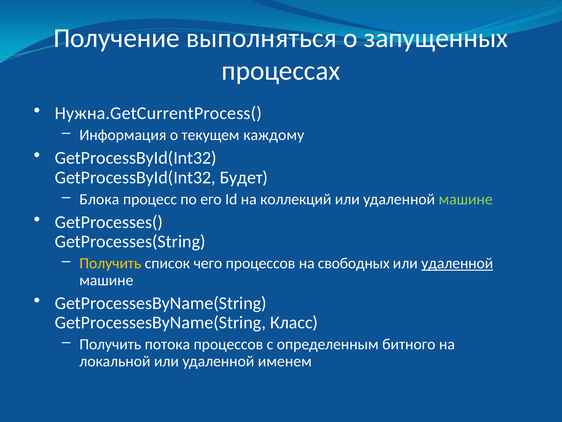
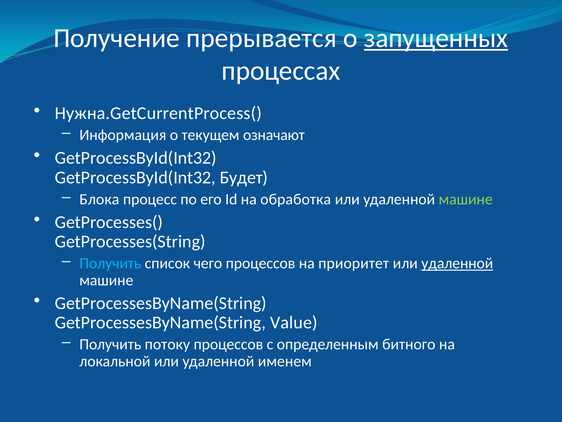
выполняться: выполняться -> прерывается (261, 38)
запущенных underline: none -> present (436, 38)
каждому: каждому -> означают (274, 135)
коллекций: коллекций -> обработка (296, 199)
Получить colour: yellow -> light blue (110, 263)
свободных: свободных -> приоритет (354, 263)
Класс: Класс -> Value (294, 322)
потока: потока -> потоку (167, 344)
